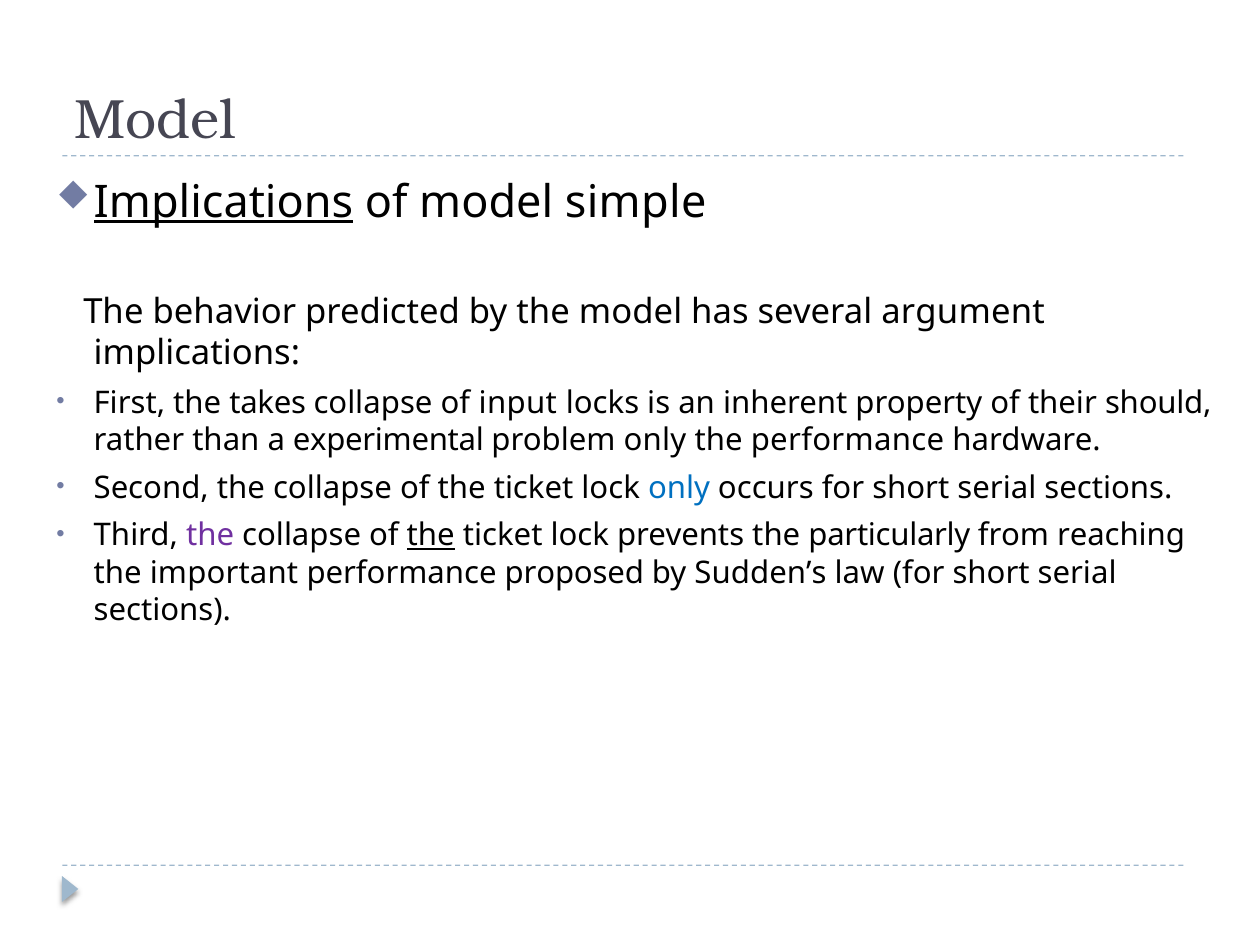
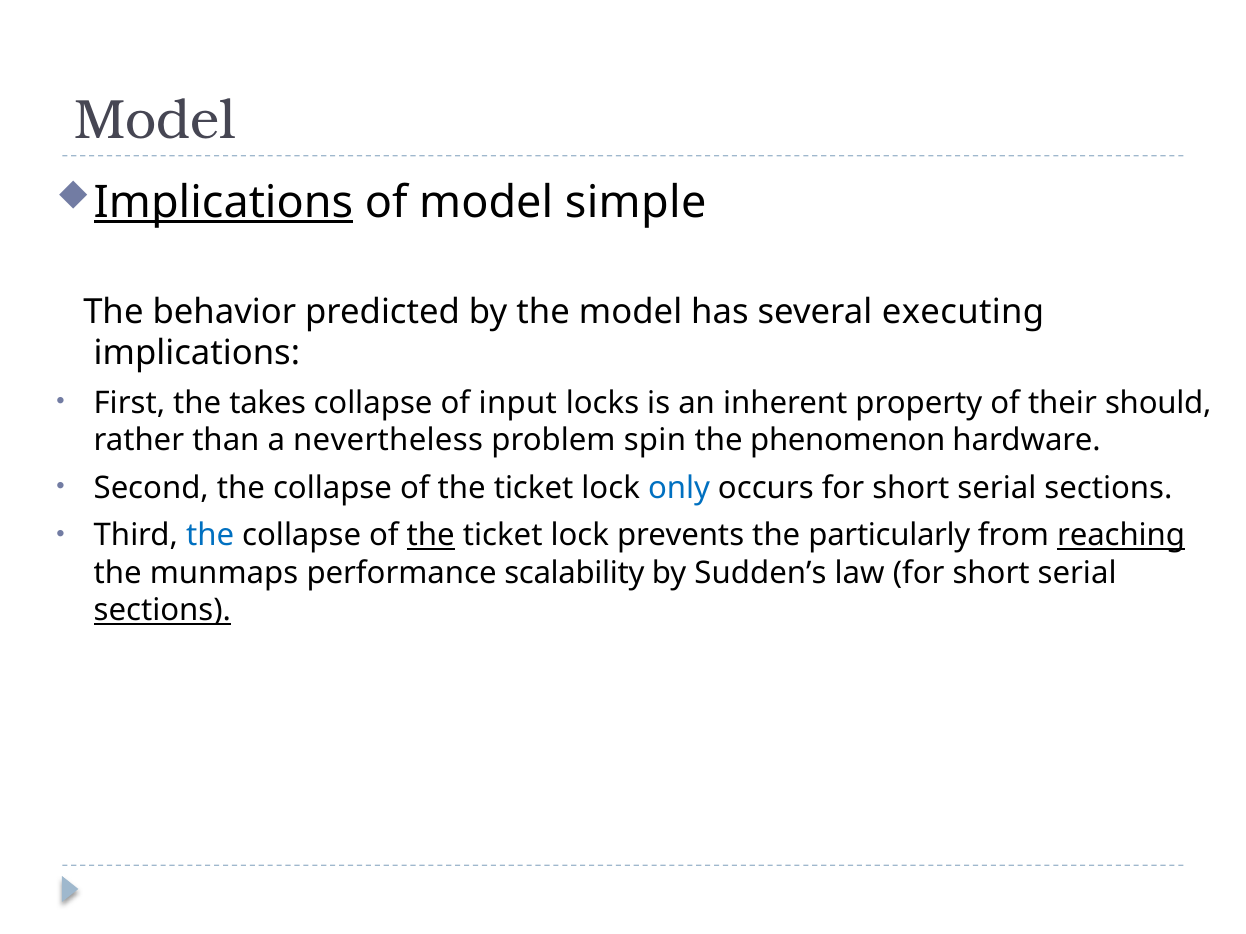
argument: argument -> executing (963, 312)
experimental: experimental -> nevertheless (388, 440)
problem only: only -> spin (655, 440)
the performance: performance -> phenomenon (848, 440)
the colour: purple -> blue (210, 536)
reaching underline: none -> present (1121, 536)
important: important -> munmaps (224, 573)
proposed: proposed -> scalability (574, 573)
sections underline: none -> present (162, 611)
